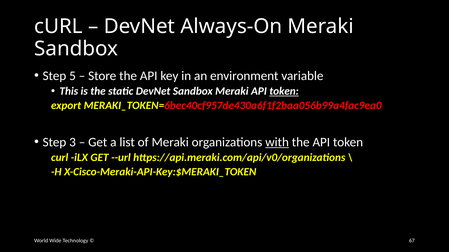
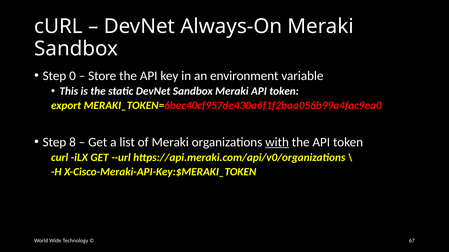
5: 5 -> 0 (72, 76)
token underline: present -> none (284, 91)
3: 3 -> 8 (72, 142)
